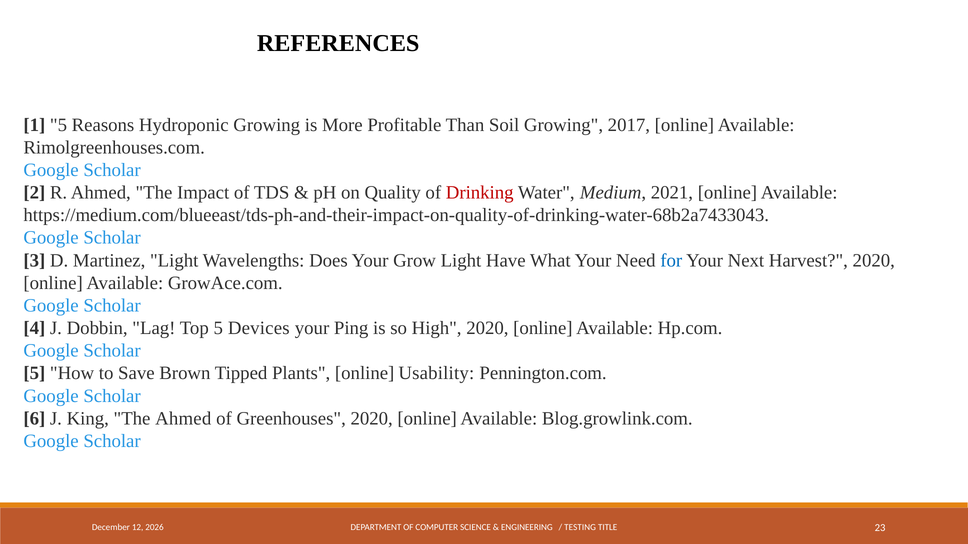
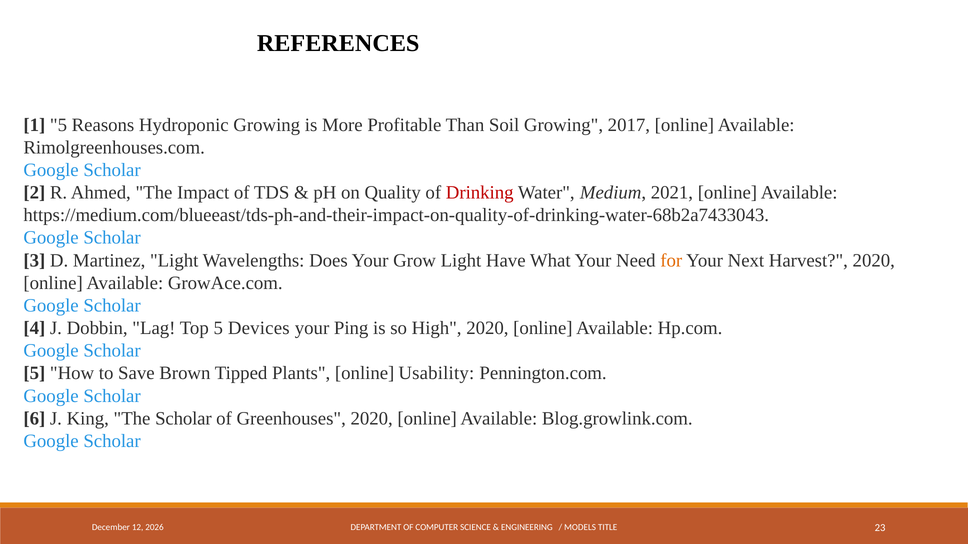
for colour: blue -> orange (671, 261)
The Ahmed: Ahmed -> Scholar (183, 419)
TESTING: TESTING -> MODELS (580, 528)
